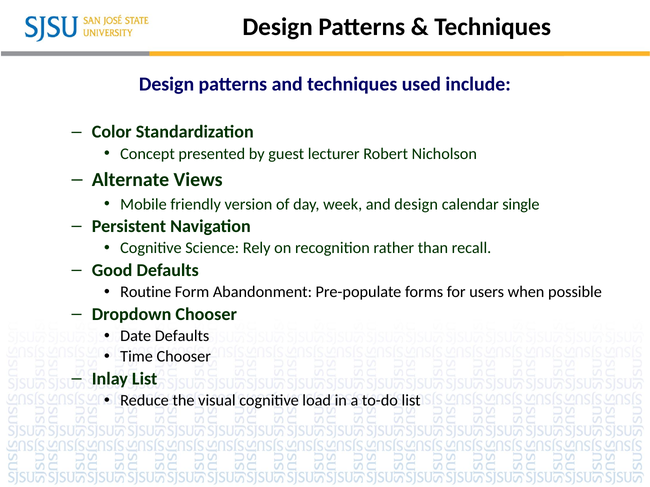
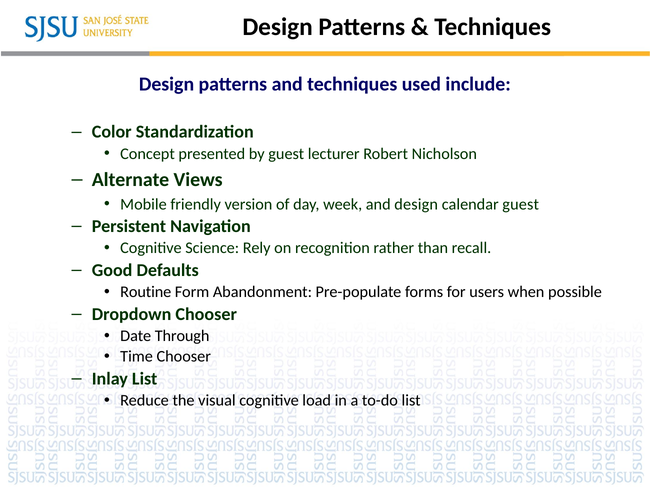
calendar single: single -> guest (521, 205)
Date Defaults: Defaults -> Through (182, 336)
